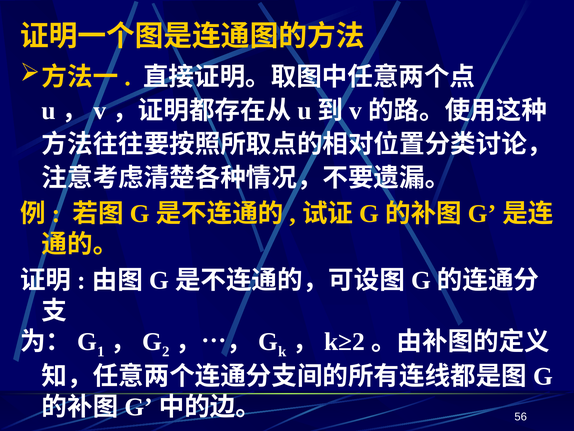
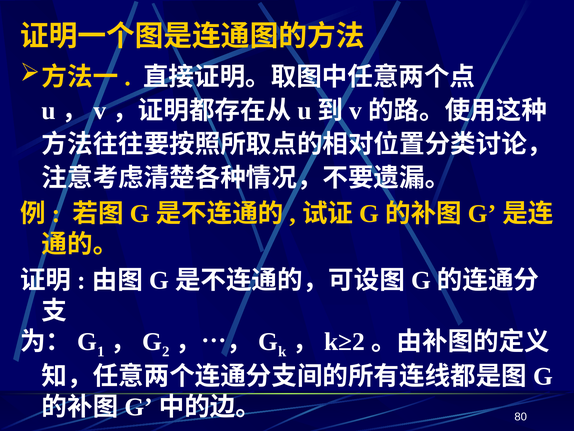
56: 56 -> 80 (521, 416)
